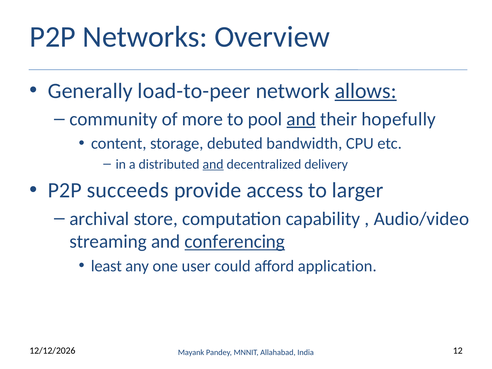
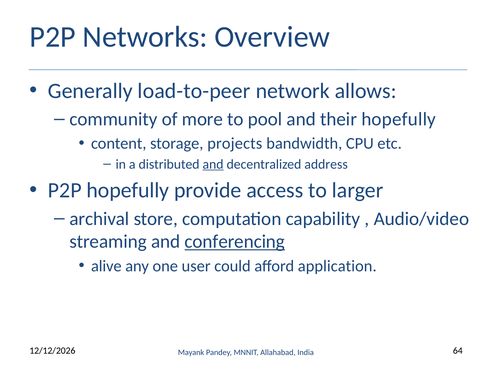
allows underline: present -> none (366, 91)
and underline: present -> none (301, 119)
debuted: debuted -> projects (235, 144)
delivery: delivery -> address (326, 164)
P2P succeeds: succeeds -> hopefully (128, 190)
least: least -> alive (106, 266)
12: 12 -> 64 (458, 351)
